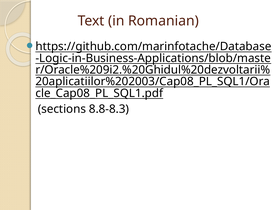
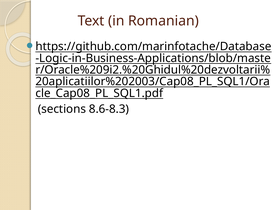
8.8-8.3: 8.8-8.3 -> 8.6-8.3 (109, 109)
